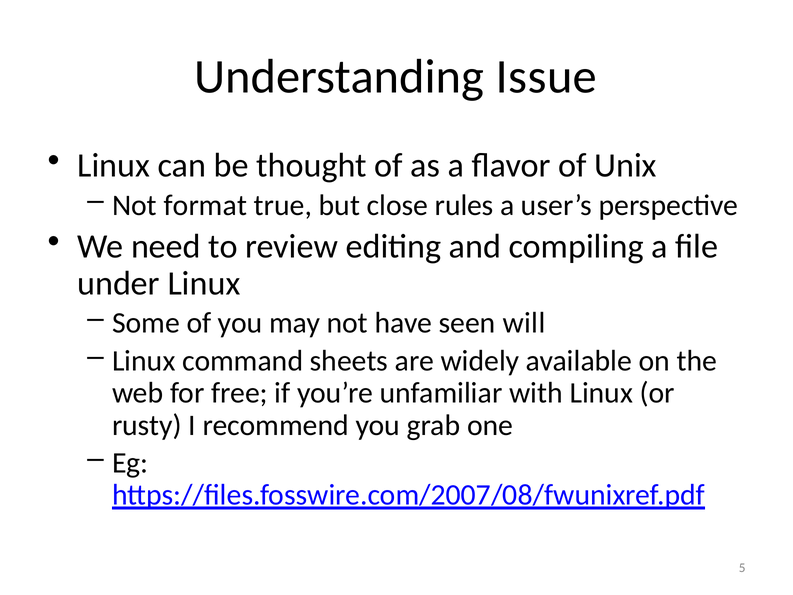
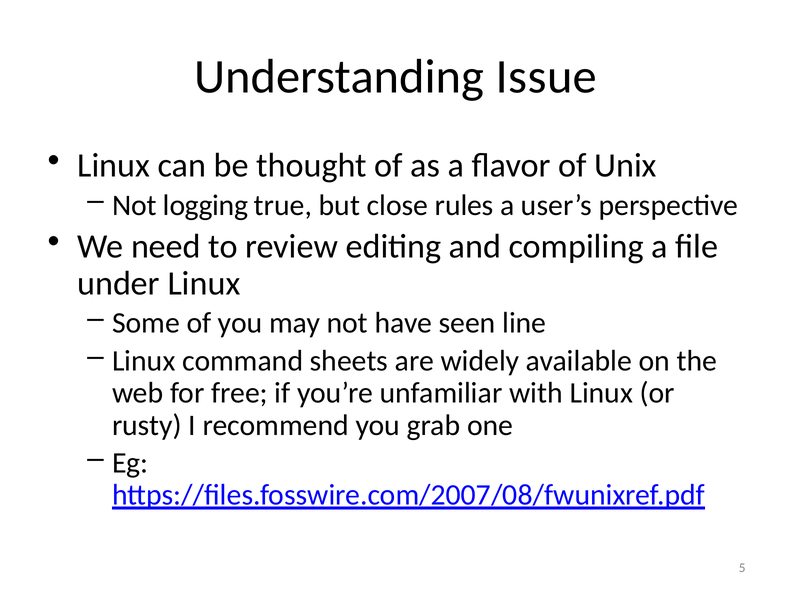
format: format -> logging (206, 205)
will: will -> line (524, 323)
